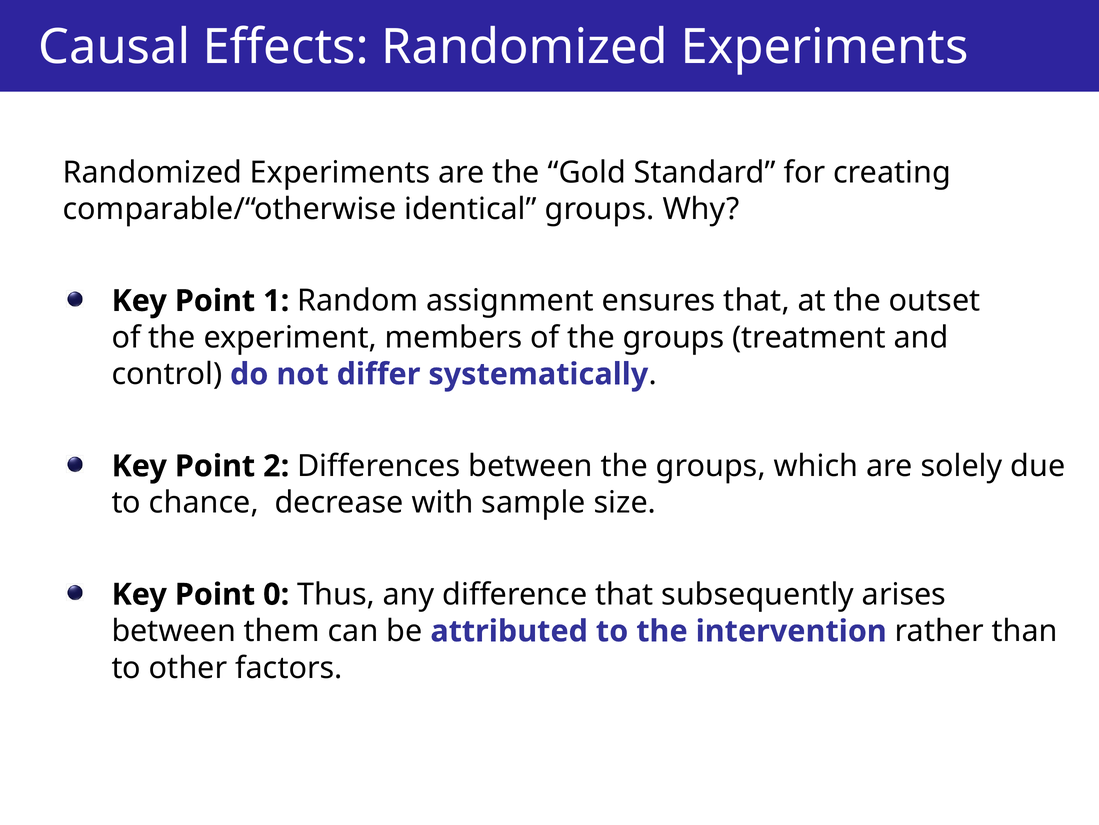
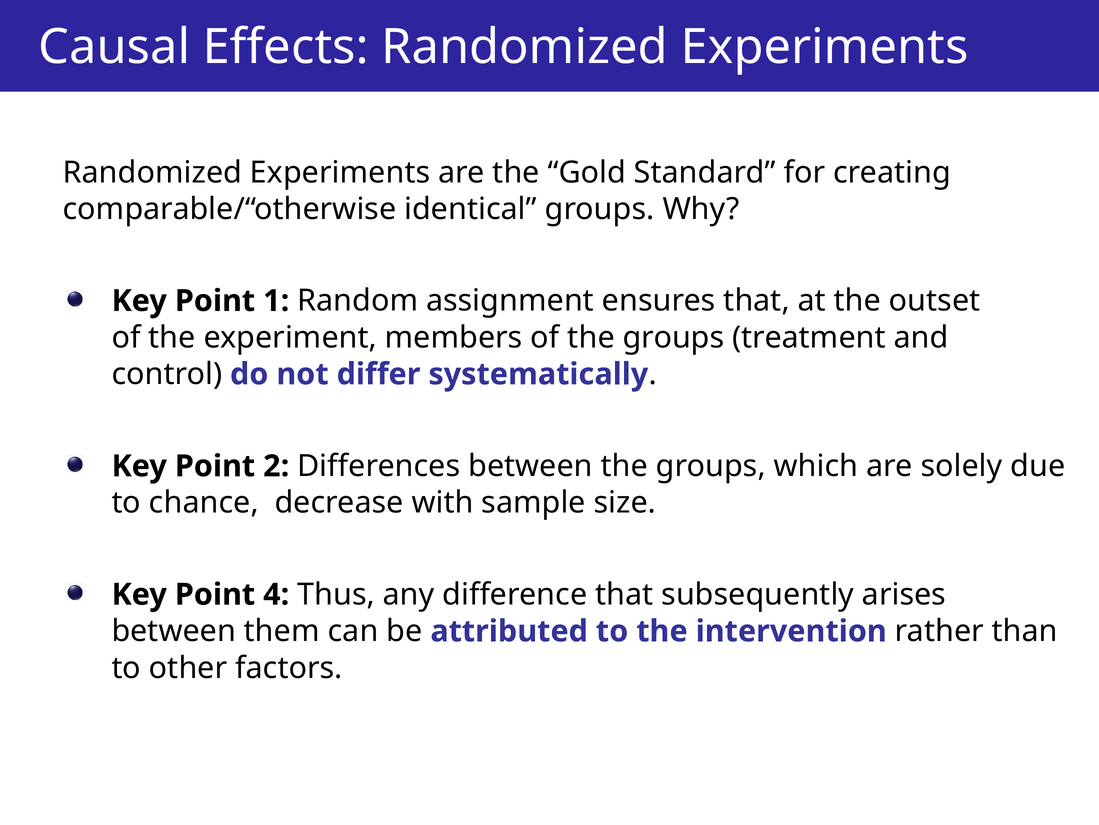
0: 0 -> 4 (276, 594)
